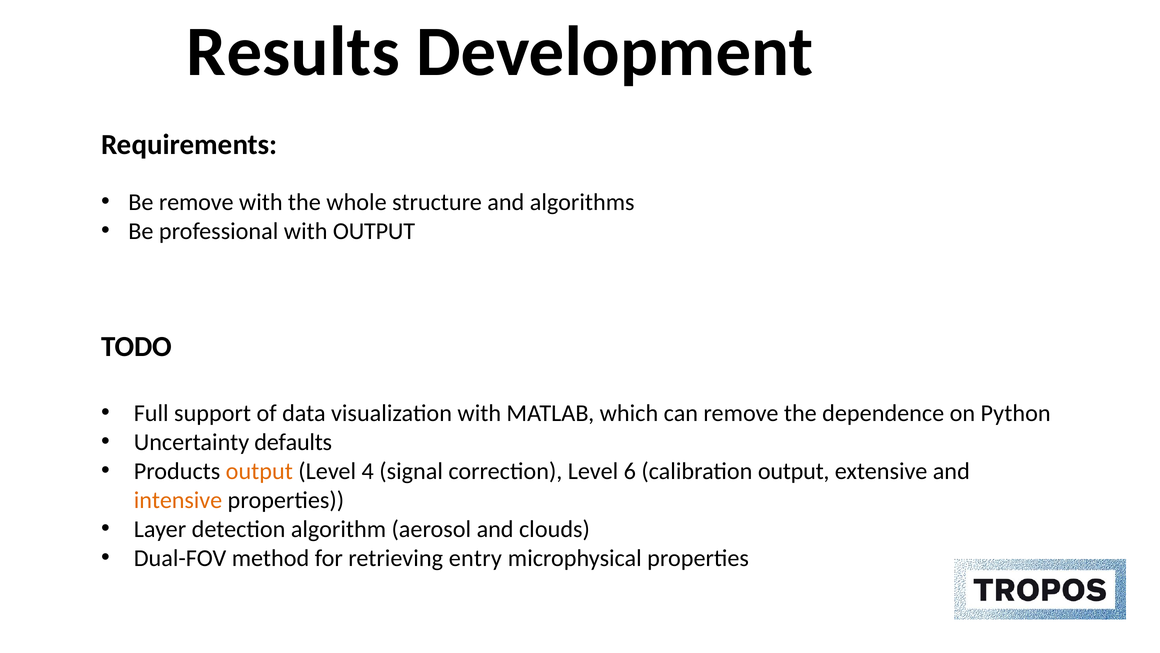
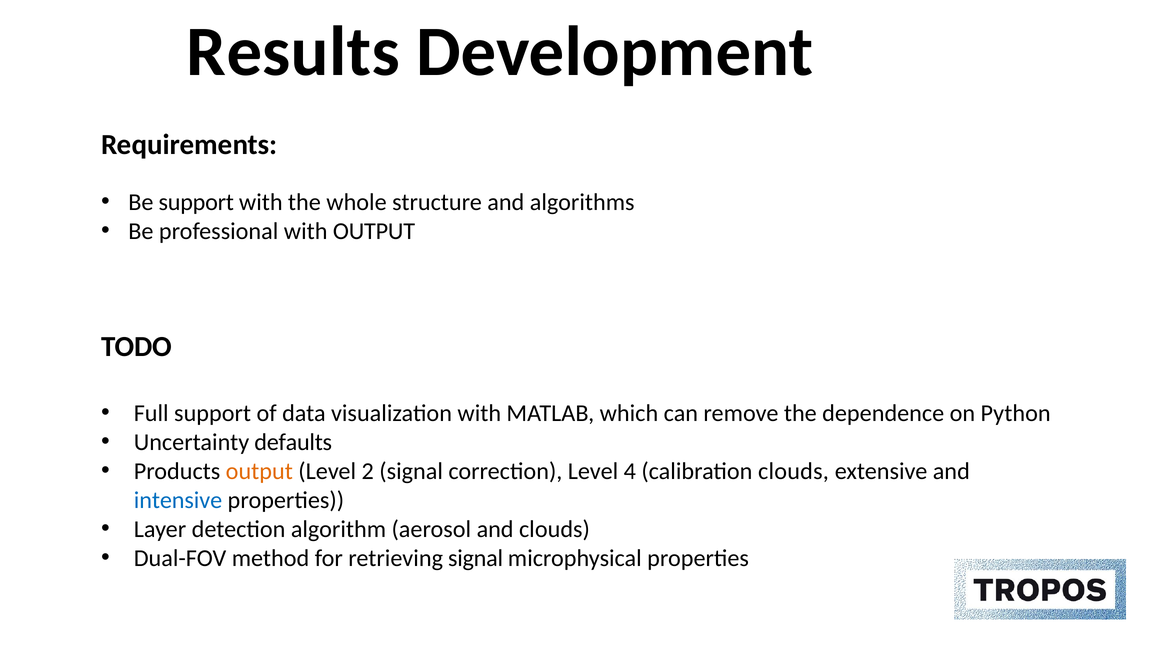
Be remove: remove -> support (196, 202)
4: 4 -> 2 (368, 471)
6: 6 -> 4 (630, 471)
calibration output: output -> clouds (793, 471)
intensive colour: orange -> blue (178, 500)
retrieving entry: entry -> signal (476, 558)
